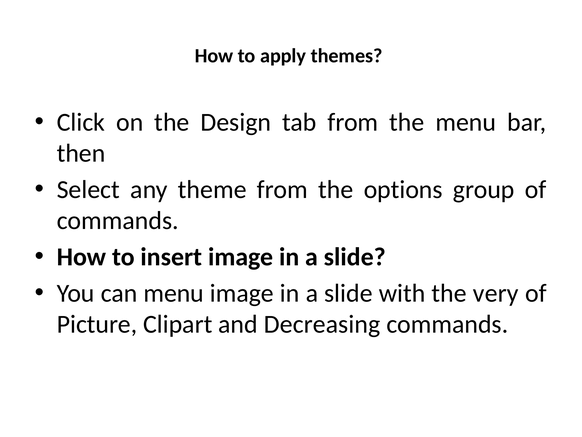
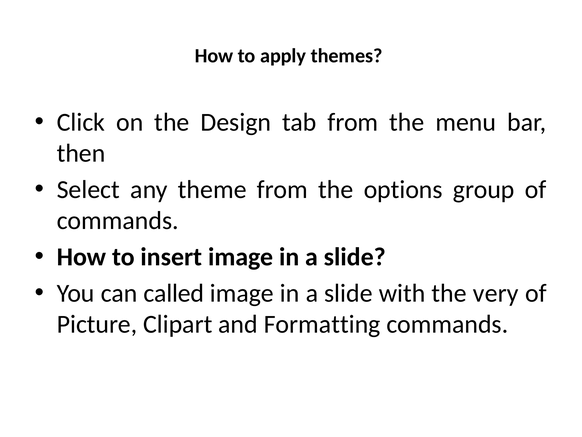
can menu: menu -> called (174, 293)
Decreasing: Decreasing -> Formatting (322, 324)
